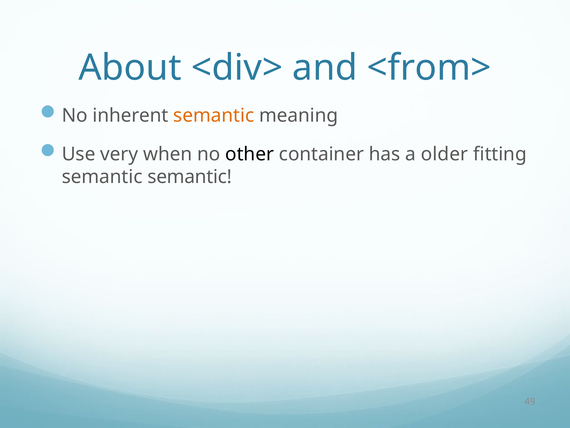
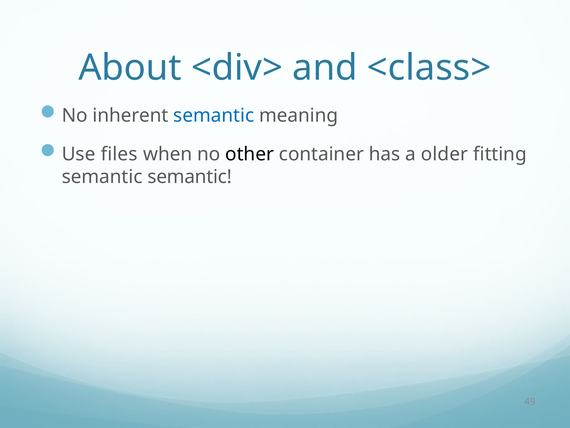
<from>: <from> -> <class> (429, 68)
semantic colour: orange -> blue (214, 115)
very: very -> files (119, 154)
